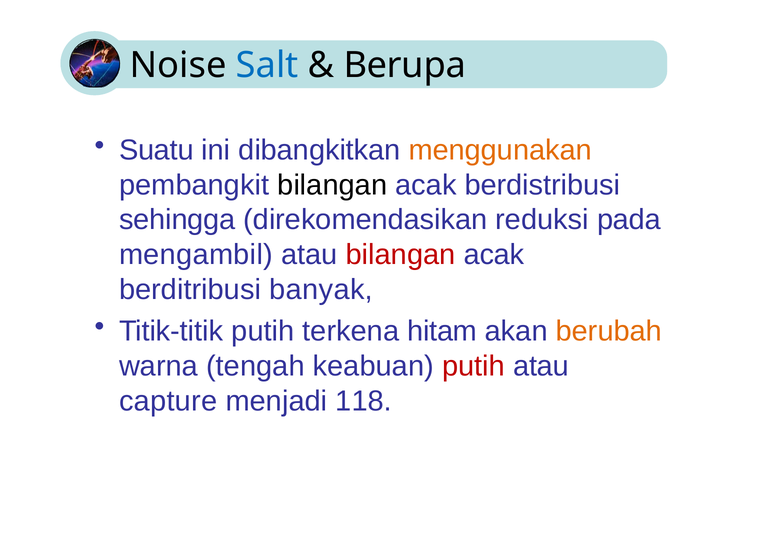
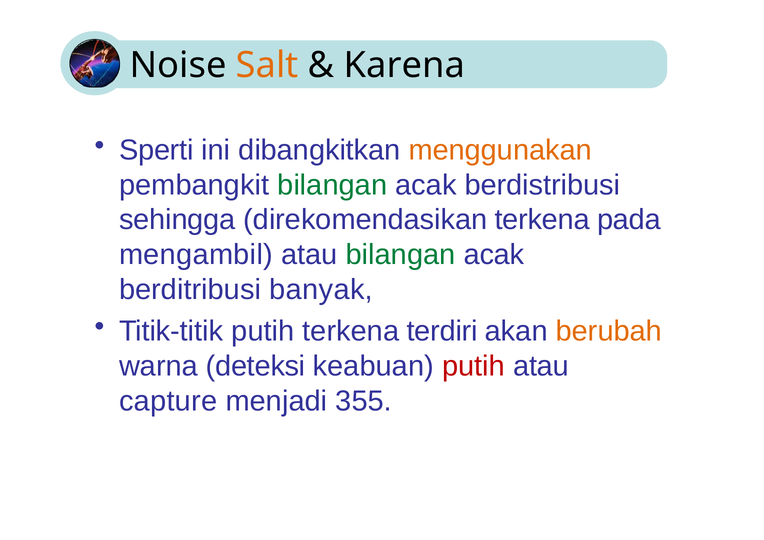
Salt colour: blue -> orange (267, 65)
Berupa: Berupa -> Karena (404, 65)
Suatu: Suatu -> Sperti (156, 150)
bilangan colour: black -> green (332, 185)
direkomendasikan reduksi: reduksi -> terkena (542, 220)
bilangan colour: red -> green (401, 255)
hitam: hitam -> terdiri (442, 332)
tengah: tengah -> deteksi (256, 366)
118: 118 -> 355 (364, 401)
